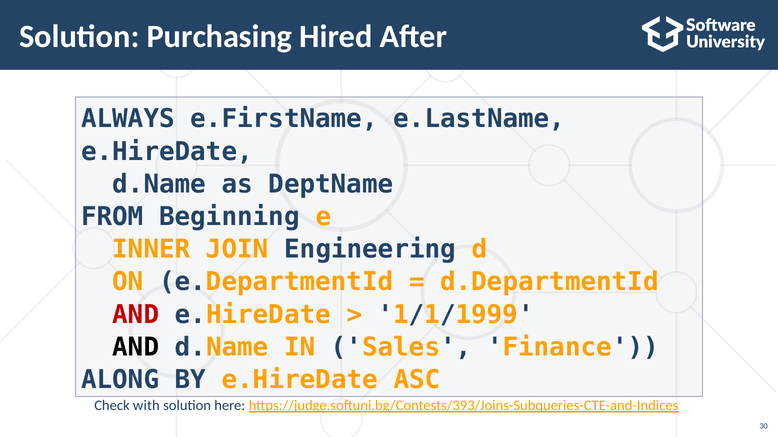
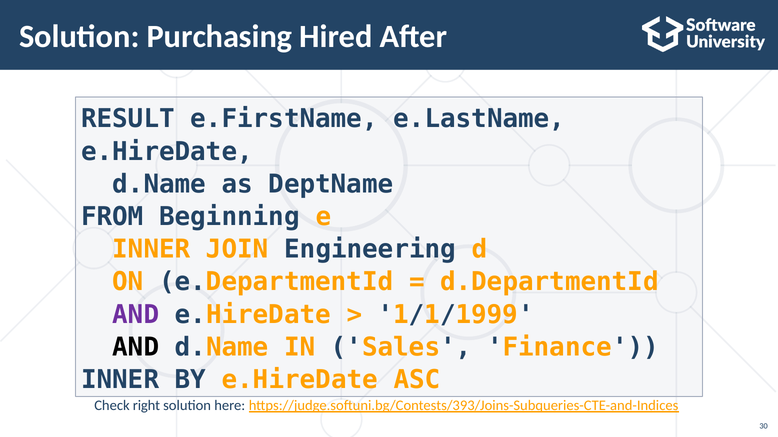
ALWAYS: ALWAYS -> RESULT (128, 119)
AND colour: red -> purple (136, 315)
ALONG: ALONG -> INNER (120, 380)
with: with -> right (146, 406)
